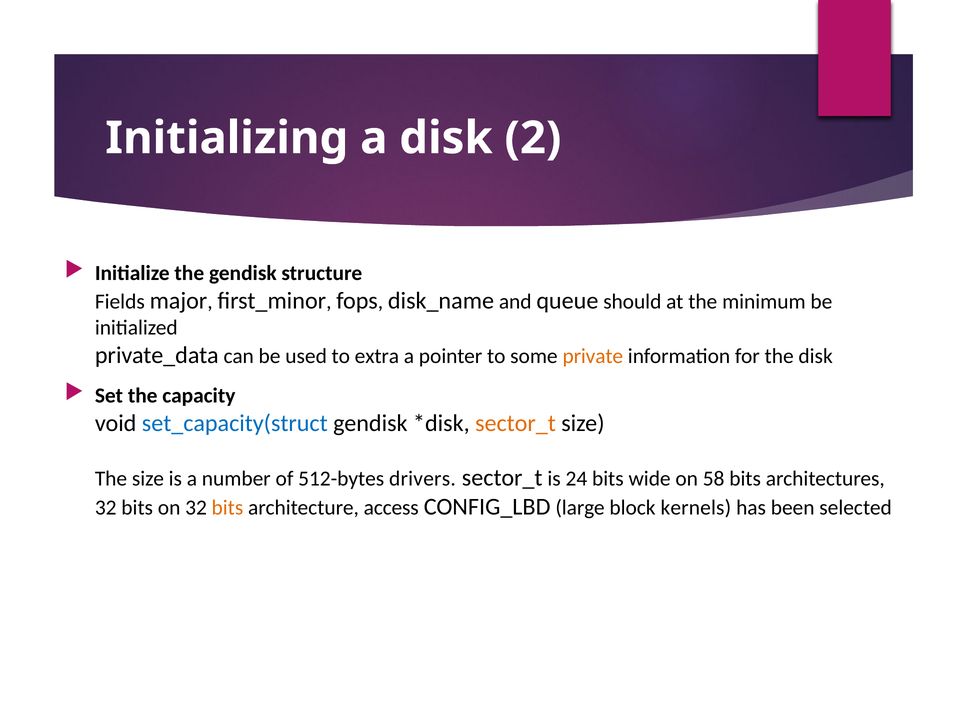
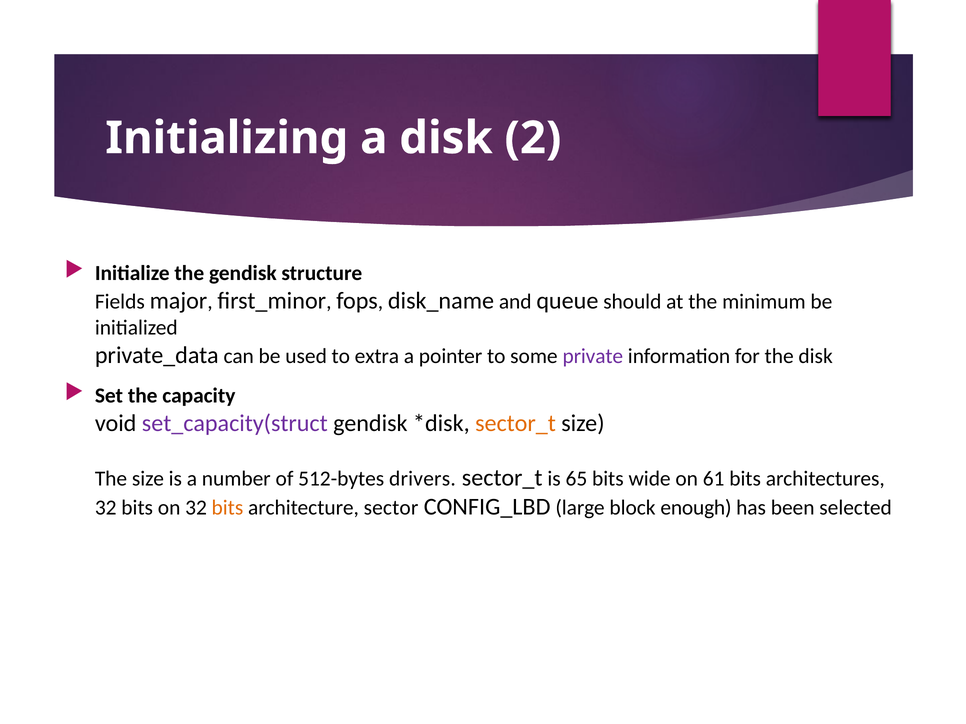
private colour: orange -> purple (593, 356)
set_capacity(struct colour: blue -> purple (235, 424)
24: 24 -> 65 (576, 479)
58: 58 -> 61 (714, 479)
access: access -> sector (391, 508)
kernels: kernels -> enough (696, 508)
